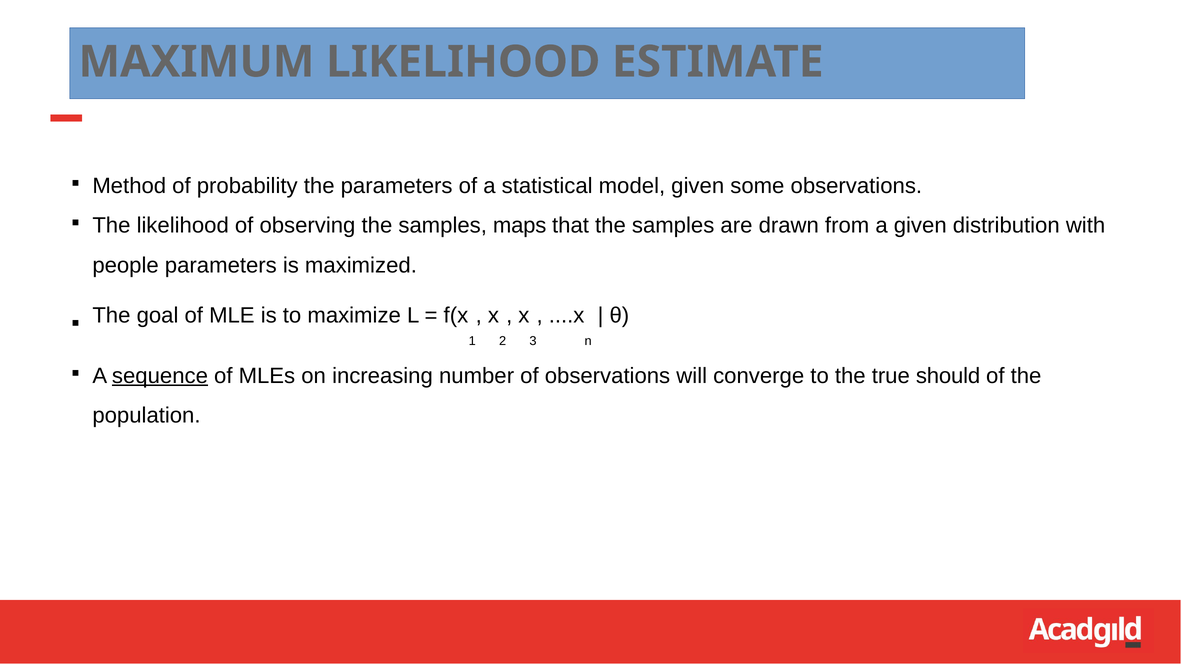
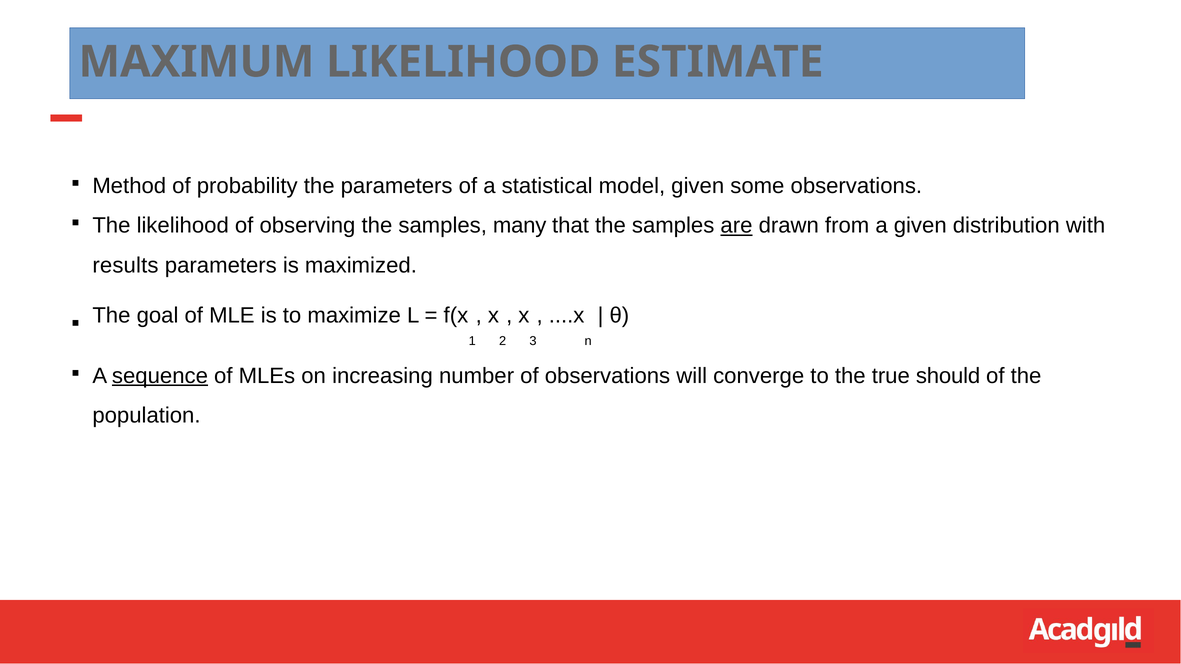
maps: maps -> many (520, 226)
are underline: none -> present (736, 226)
people: people -> results (125, 266)
